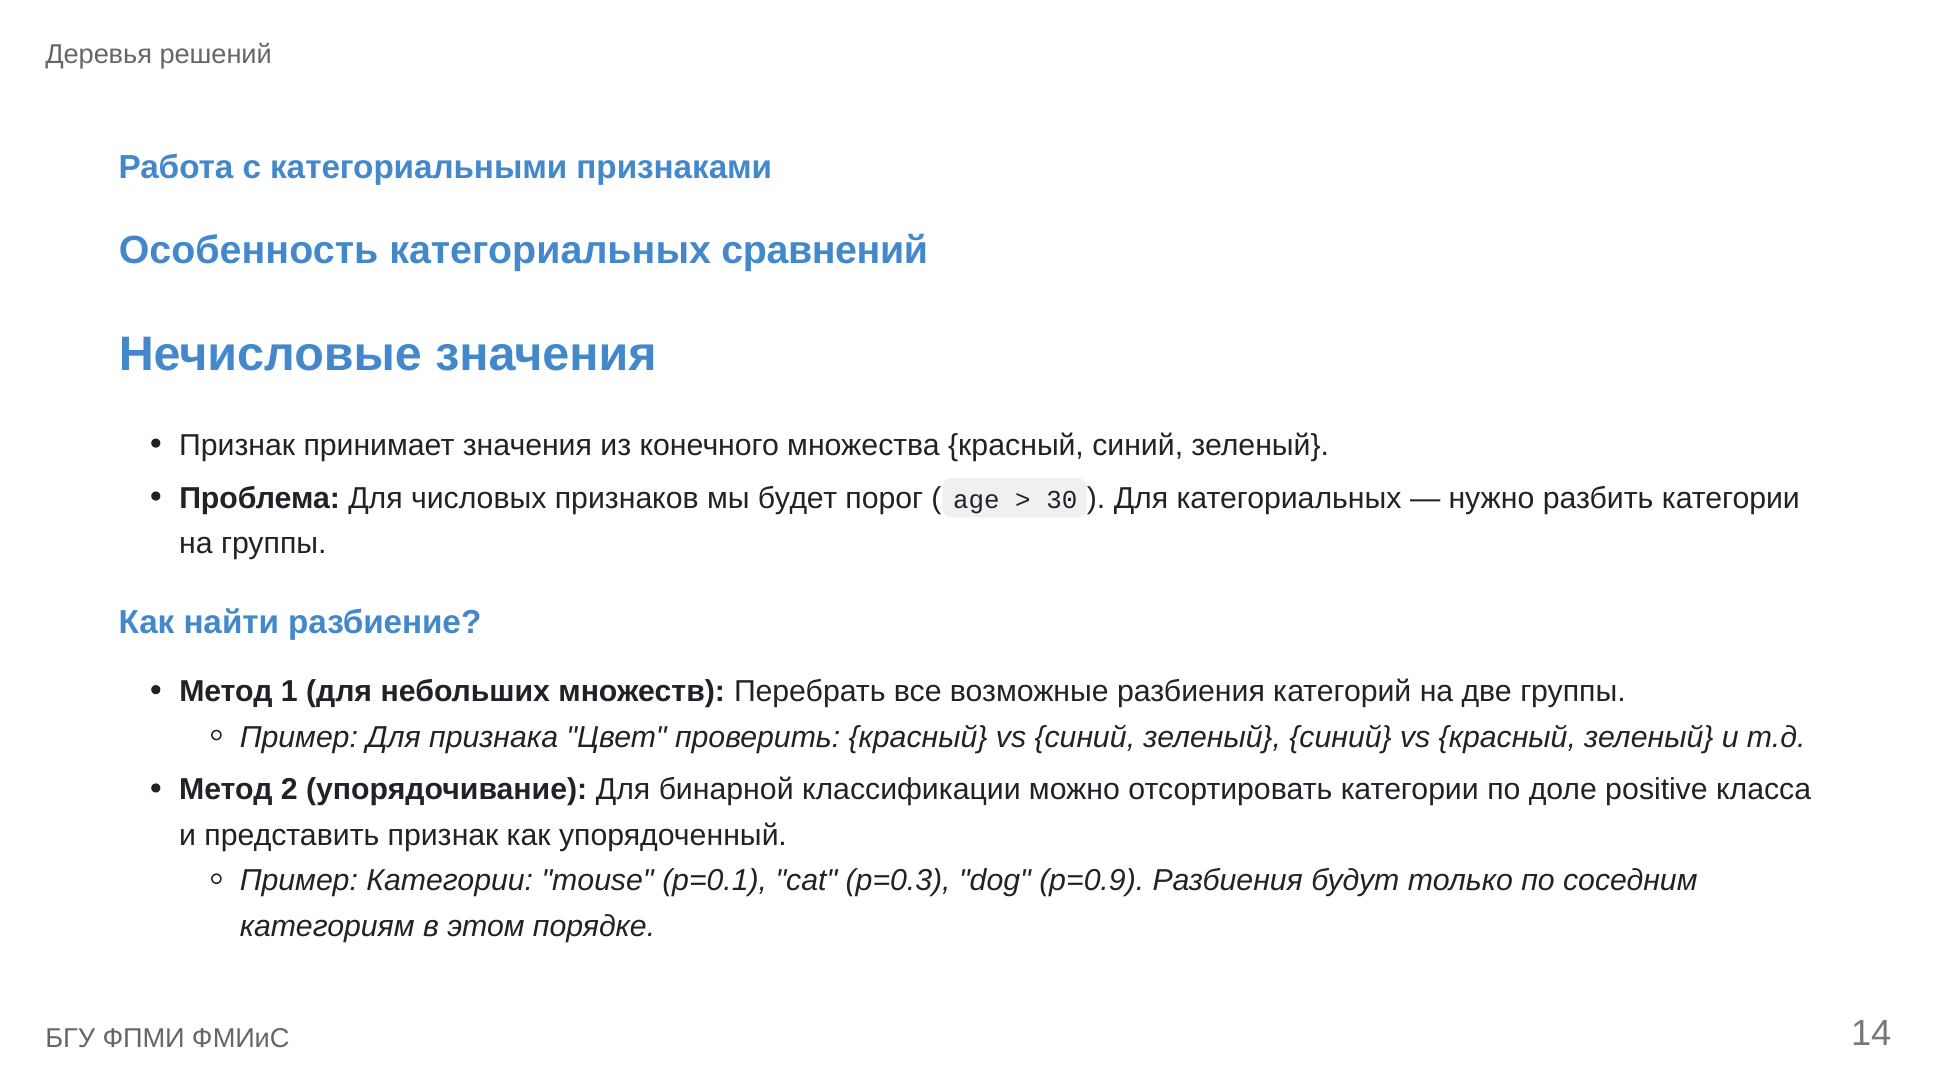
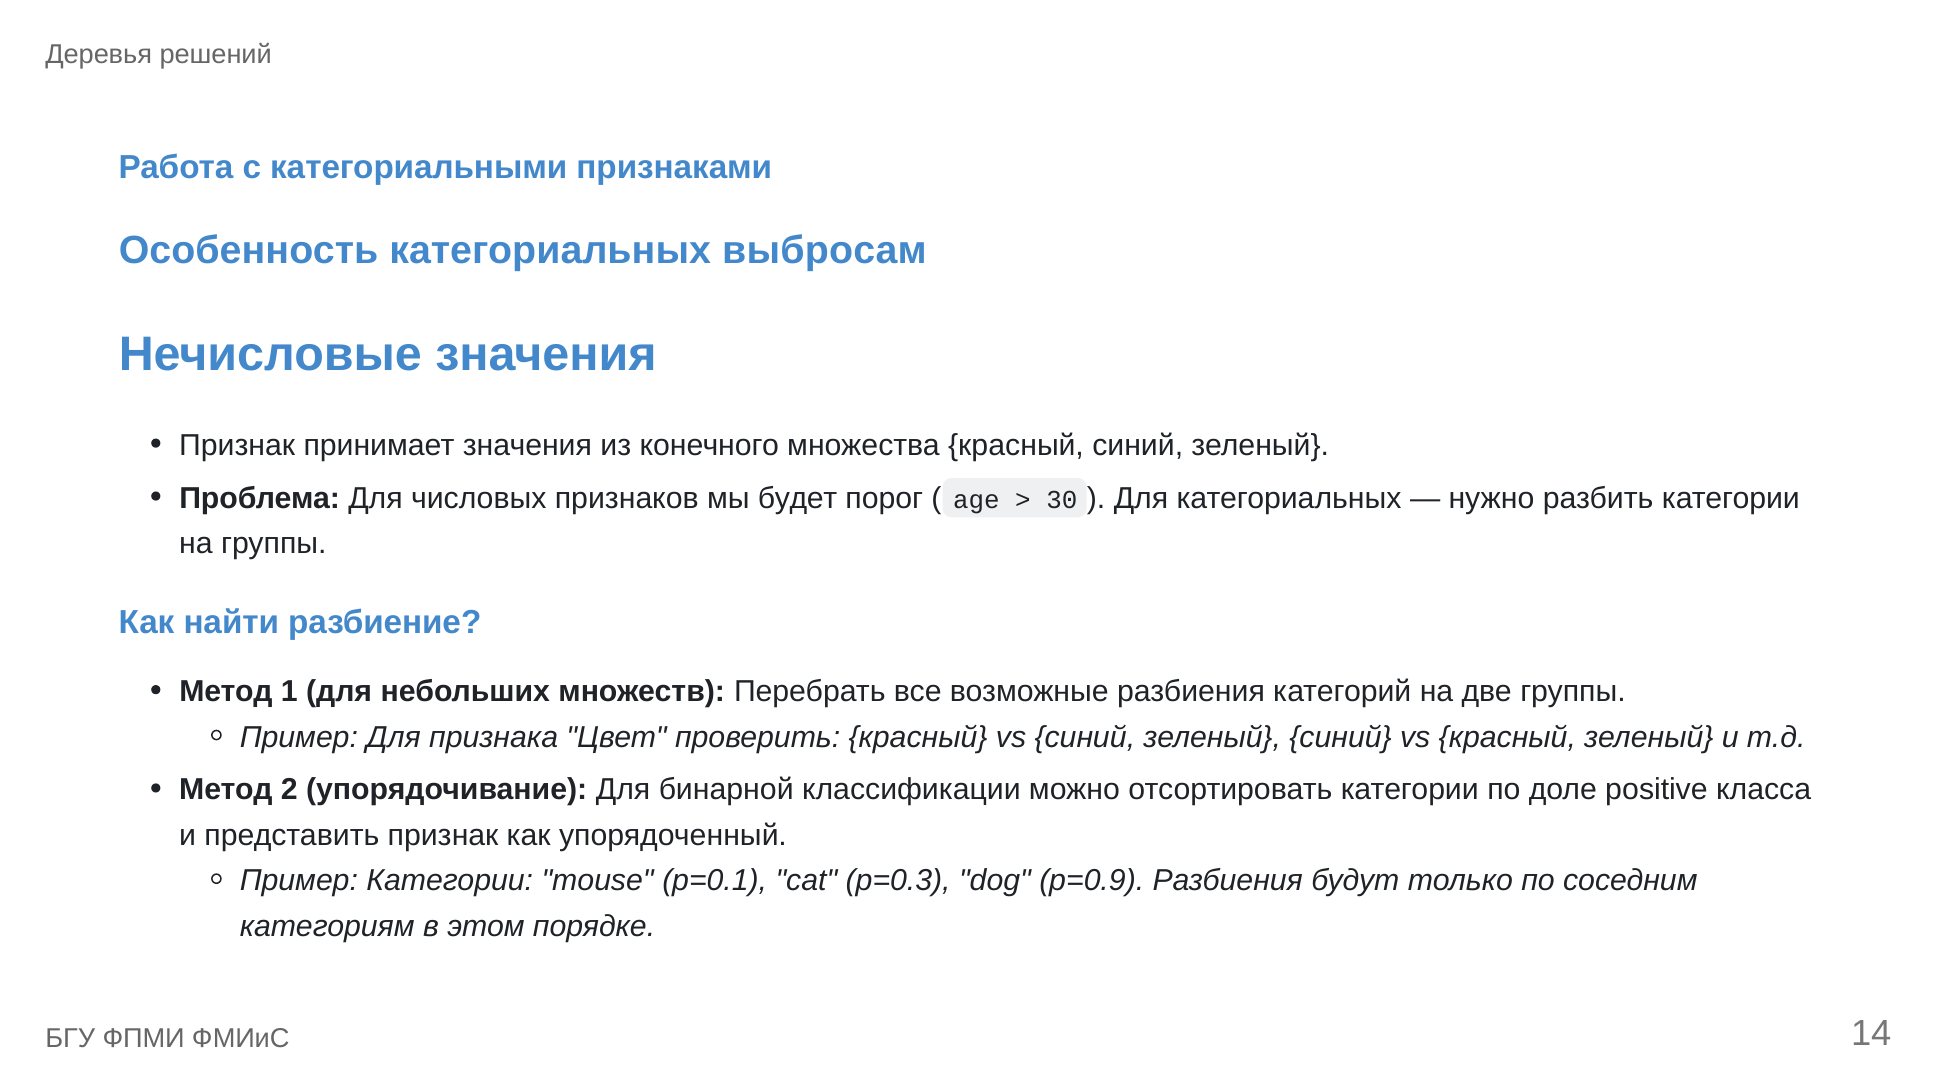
сравнений: сравнений -> выбросам (824, 251)
